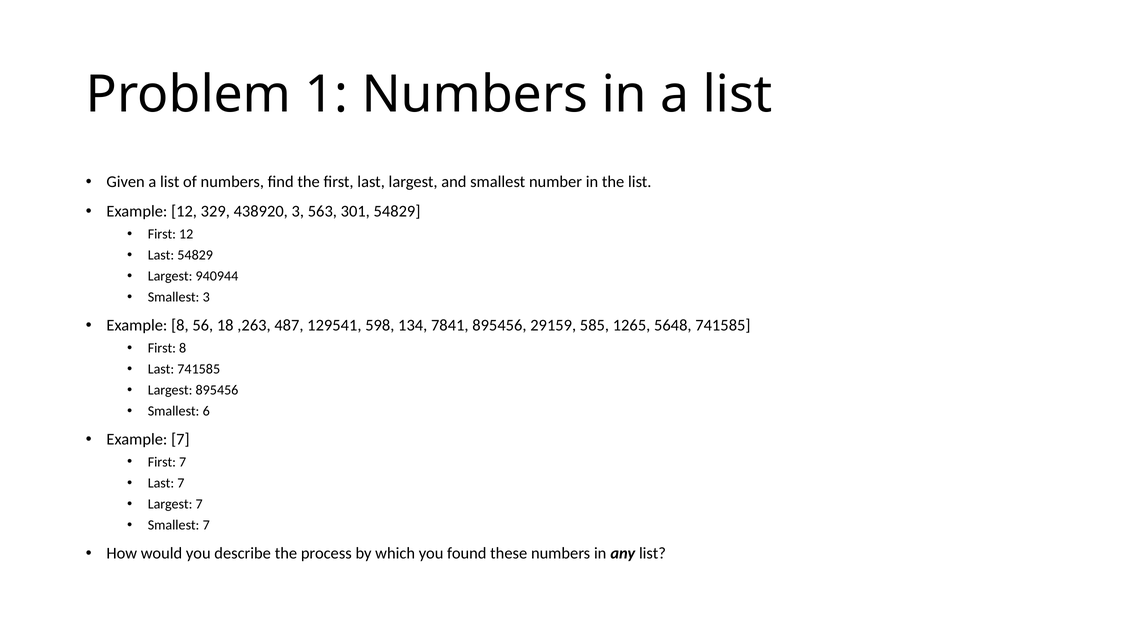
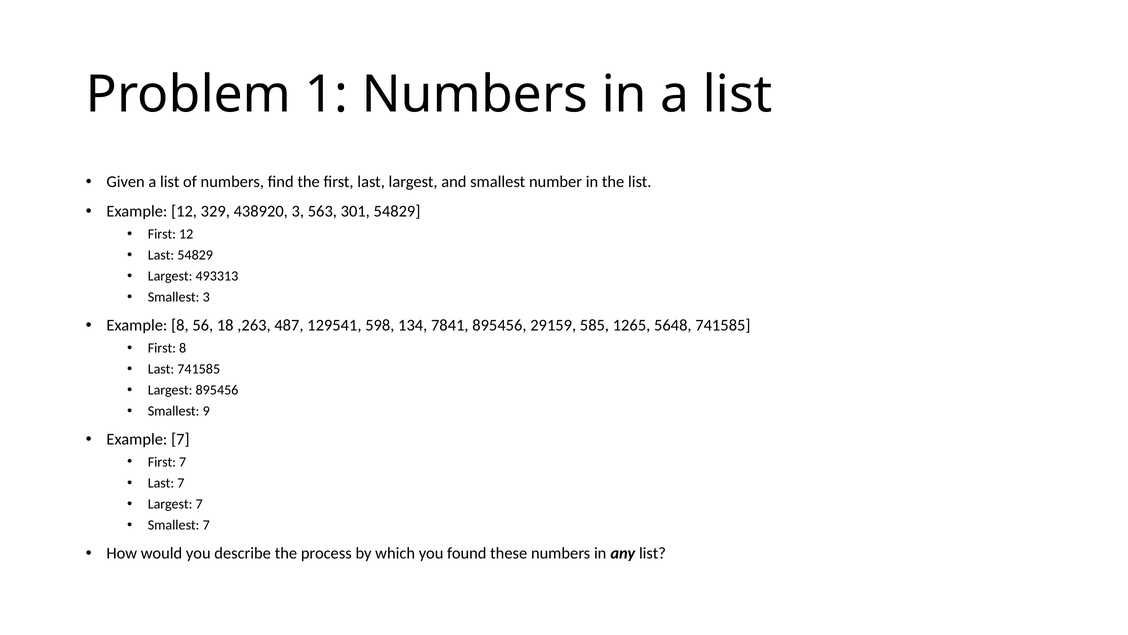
940944: 940944 -> 493313 (217, 276)
6: 6 -> 9 (206, 411)
